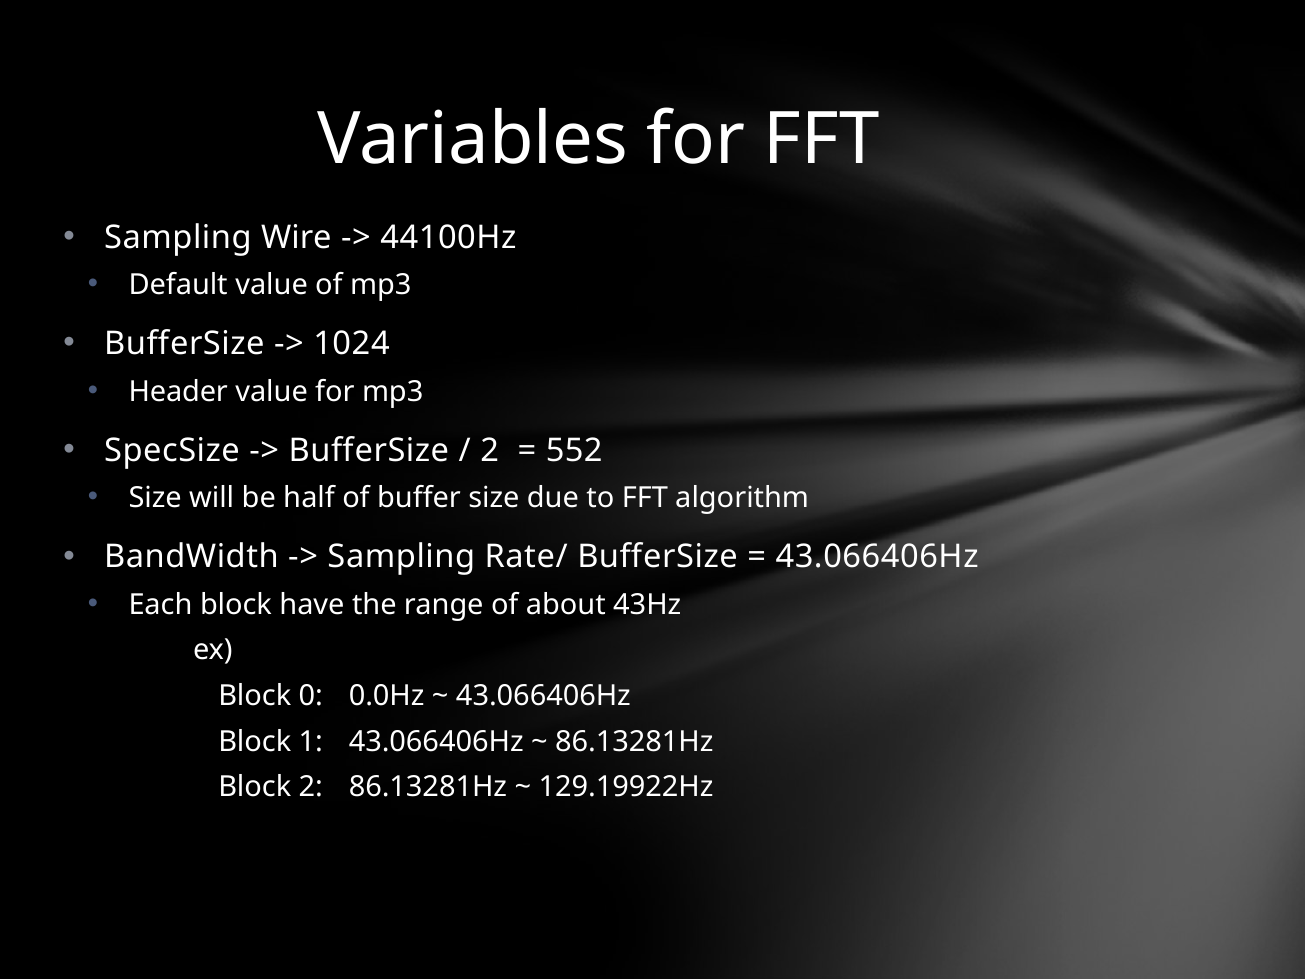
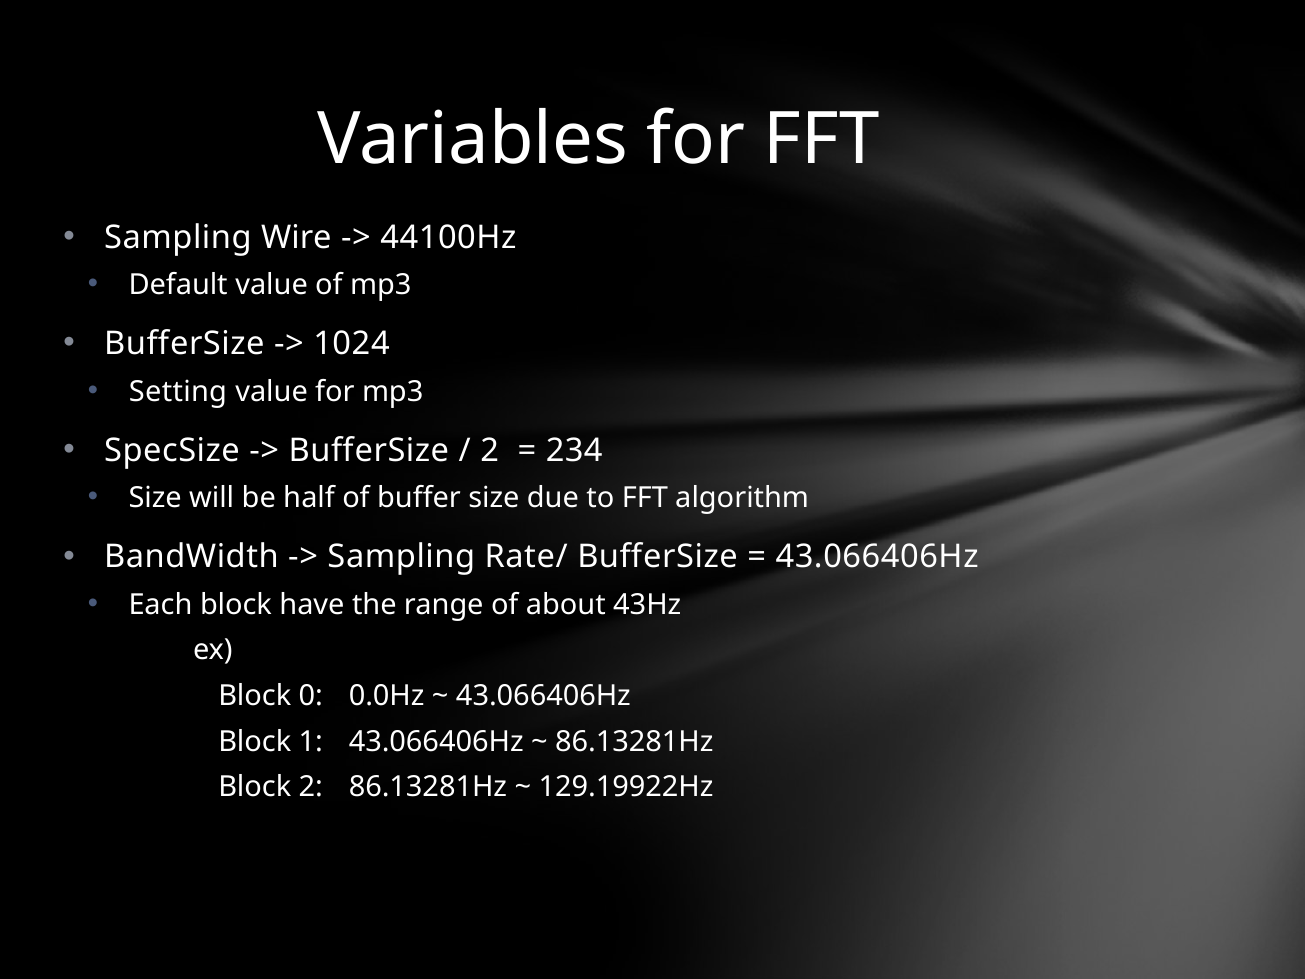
Header: Header -> Setting (178, 391)
552: 552 -> 234 (574, 450)
